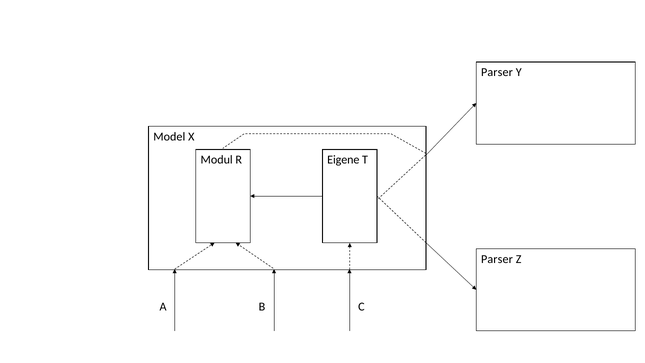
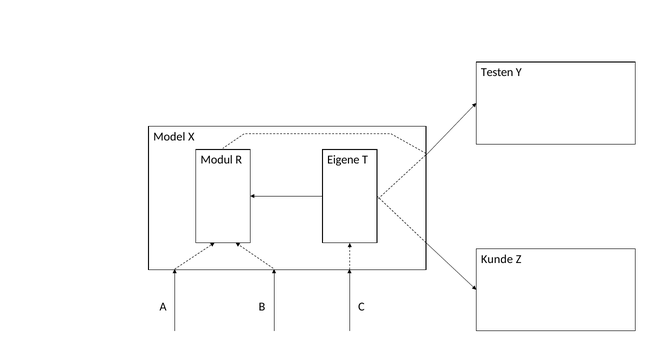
Parser: Parser -> Testen (497, 72)
Parser: Parser -> Kunde (497, 259)
